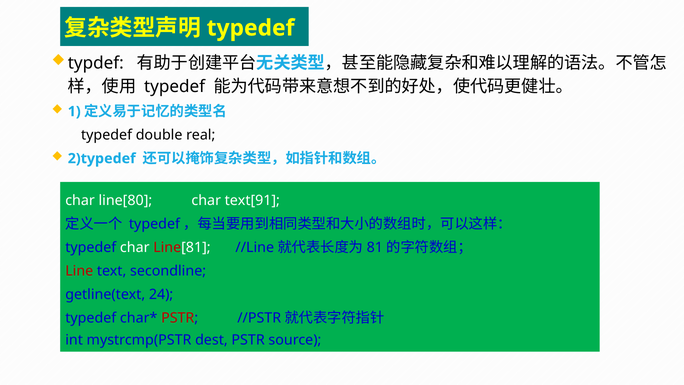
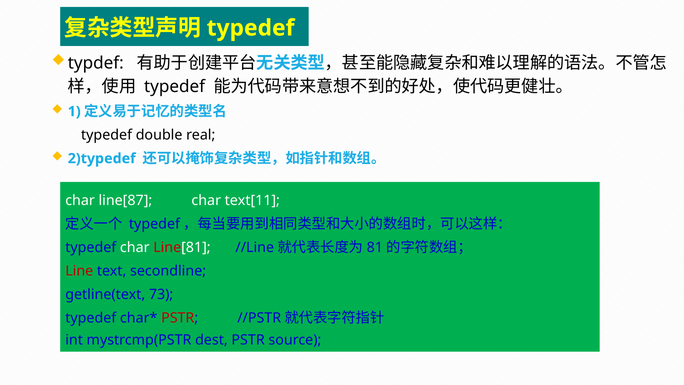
line[80: line[80 -> line[87 (125, 200)
text[91: text[91 -> text[11 (252, 200)
24: 24 -> 73 (161, 294)
